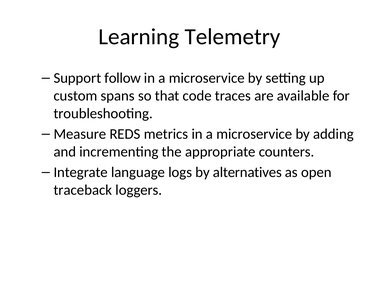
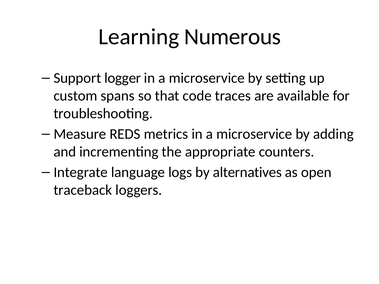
Telemetry: Telemetry -> Numerous (233, 37)
follow: follow -> logger (123, 78)
